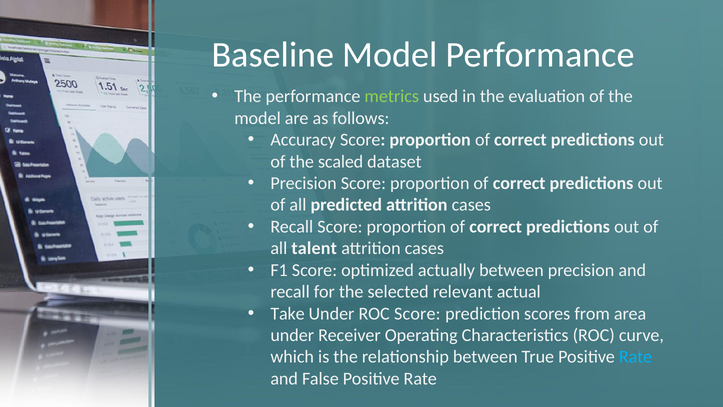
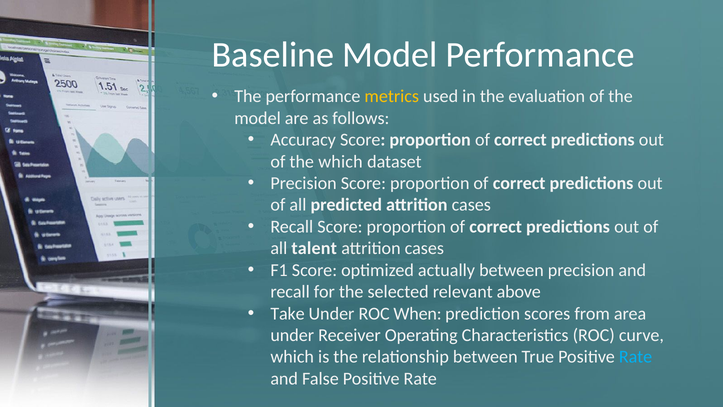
metrics colour: light green -> yellow (392, 96)
the scaled: scaled -> which (340, 161)
actual: actual -> above (519, 292)
ROC Score: Score -> When (418, 313)
